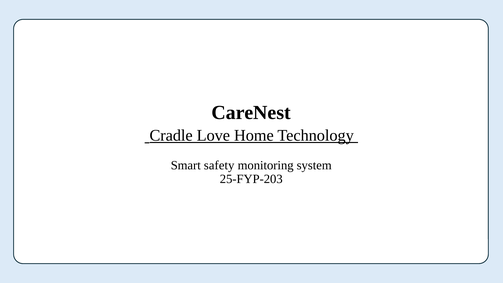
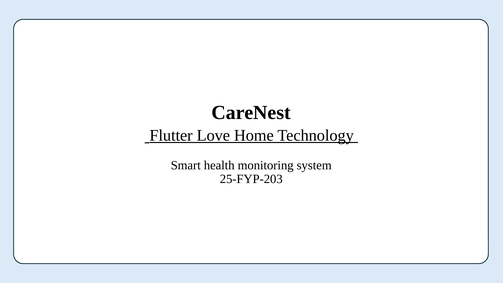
Cradle: Cradle -> Flutter (171, 135)
safety: safety -> health (219, 165)
